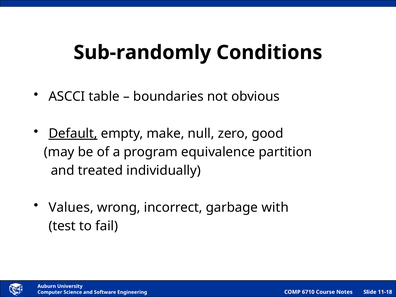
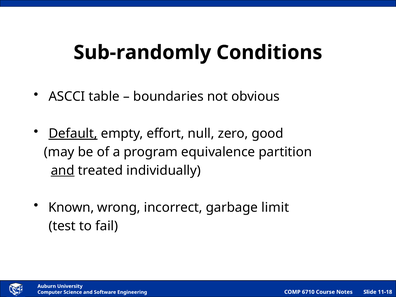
make: make -> effort (166, 134)
and underline: none -> present (63, 171)
Values: Values -> Known (71, 207)
with: with -> limit (275, 207)
